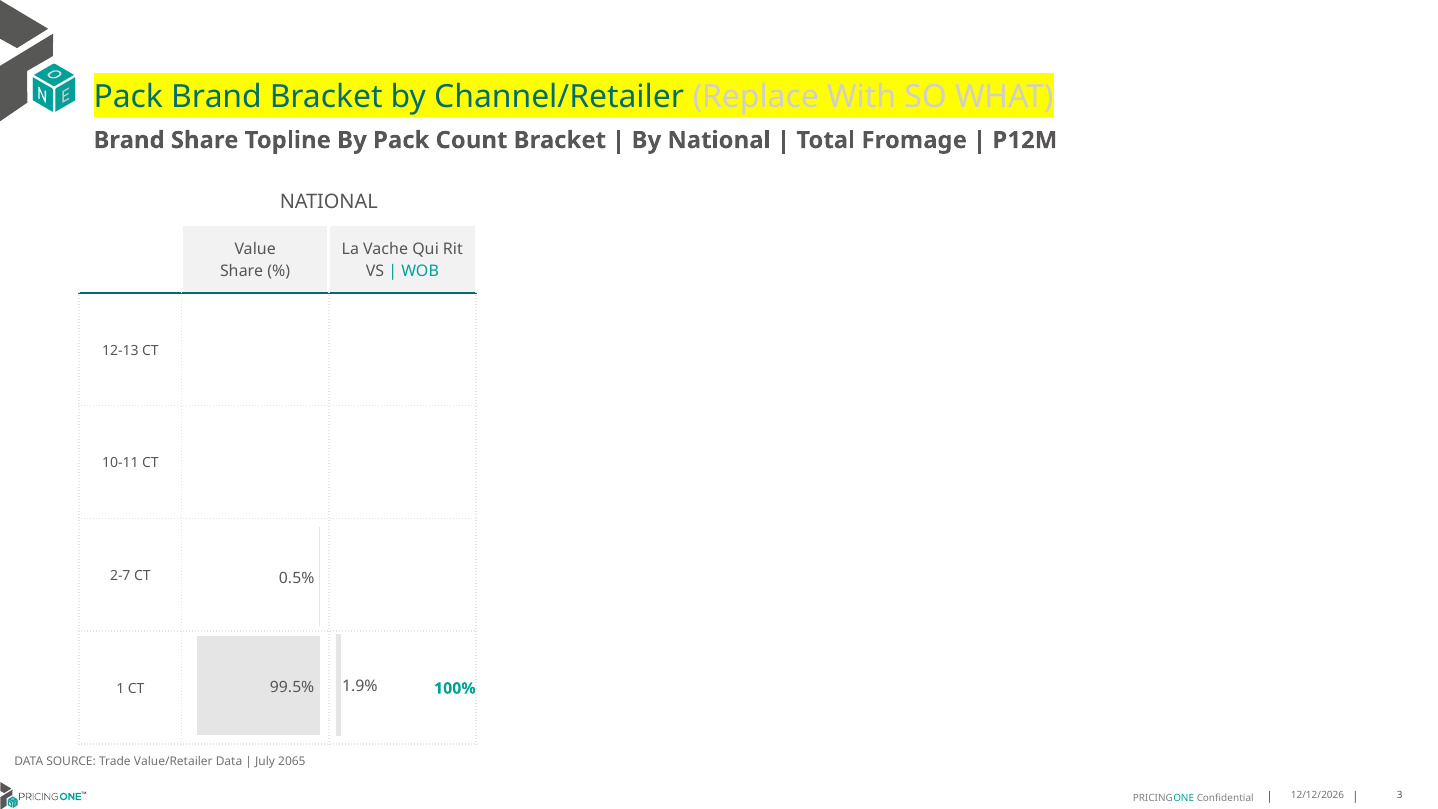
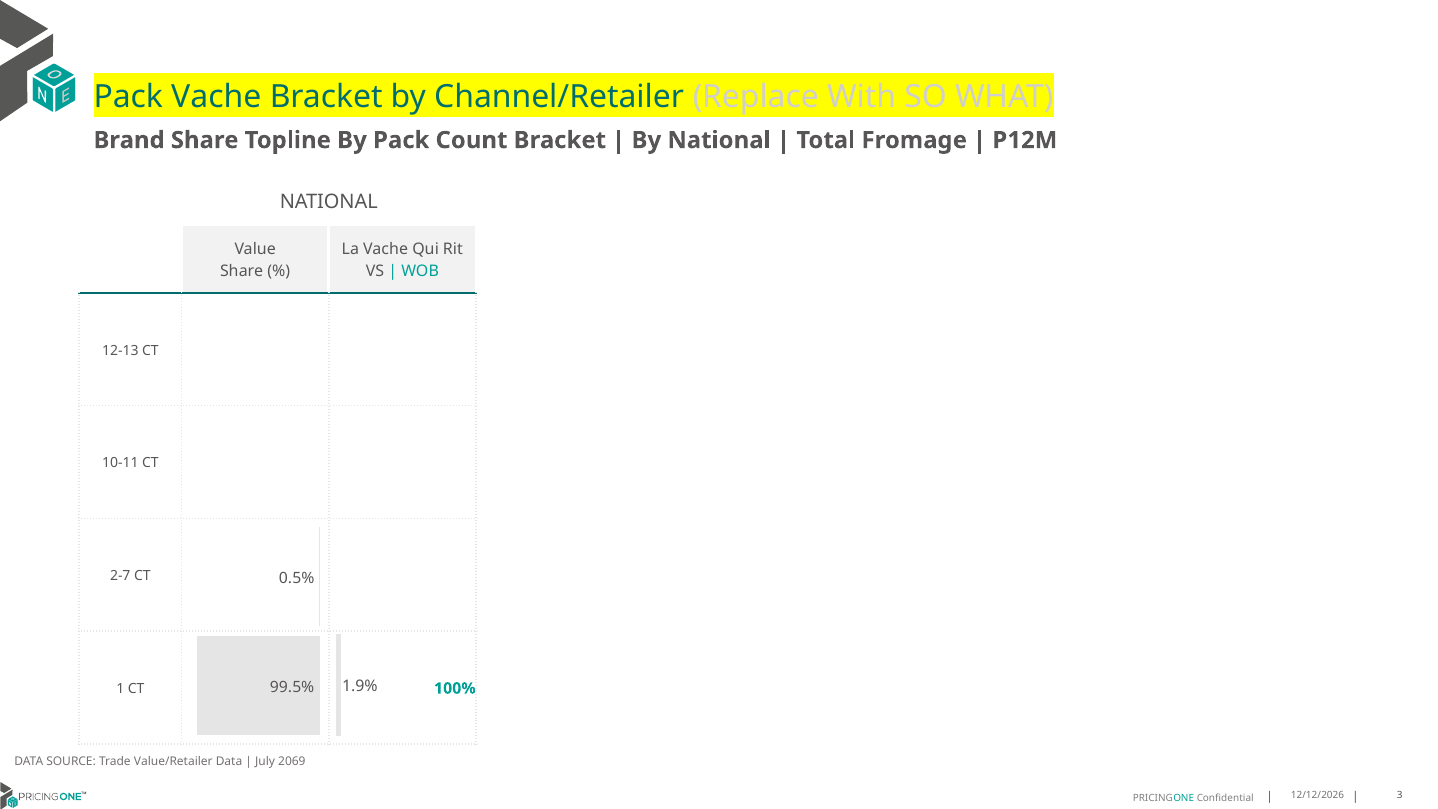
Pack Brand: Brand -> Vache (216, 97)
2065: 2065 -> 2069 (292, 762)
